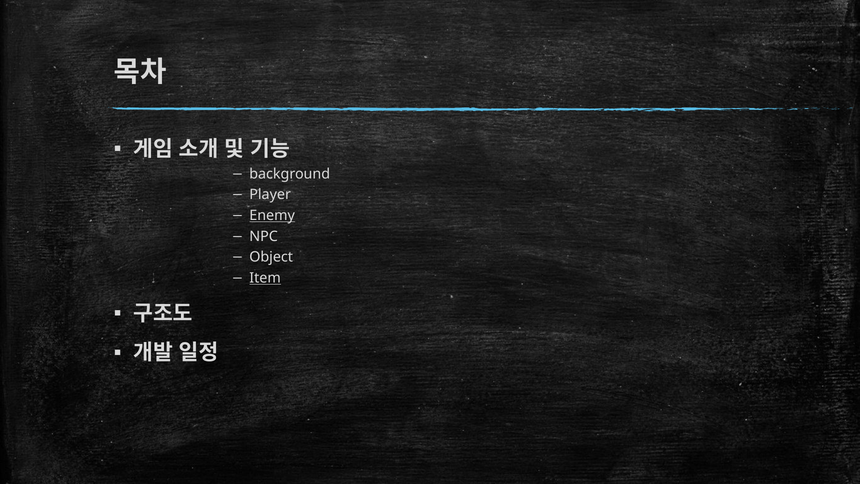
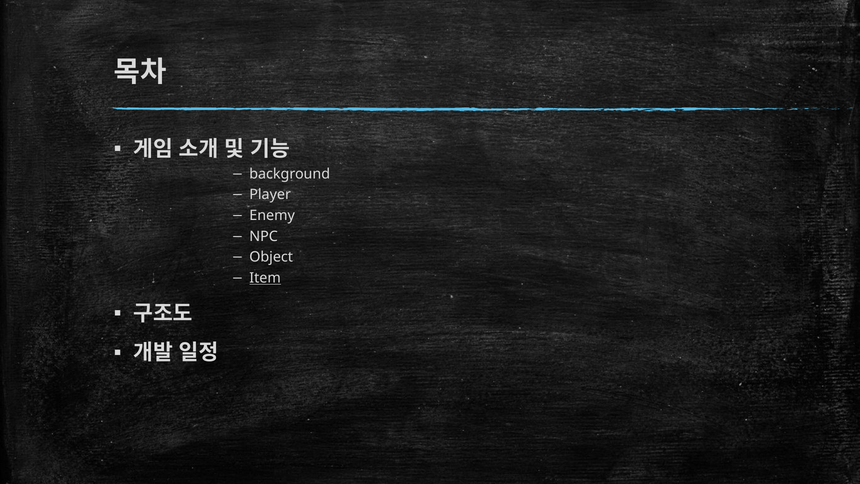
Enemy underline: present -> none (272, 216)
